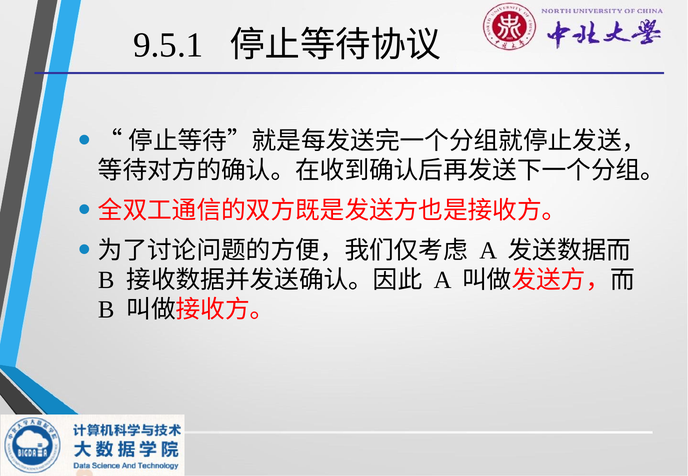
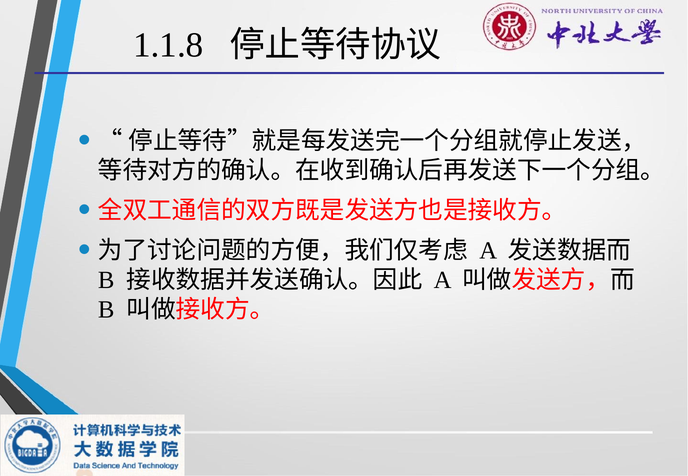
9.5.1: 9.5.1 -> 1.1.8 (168, 45)
